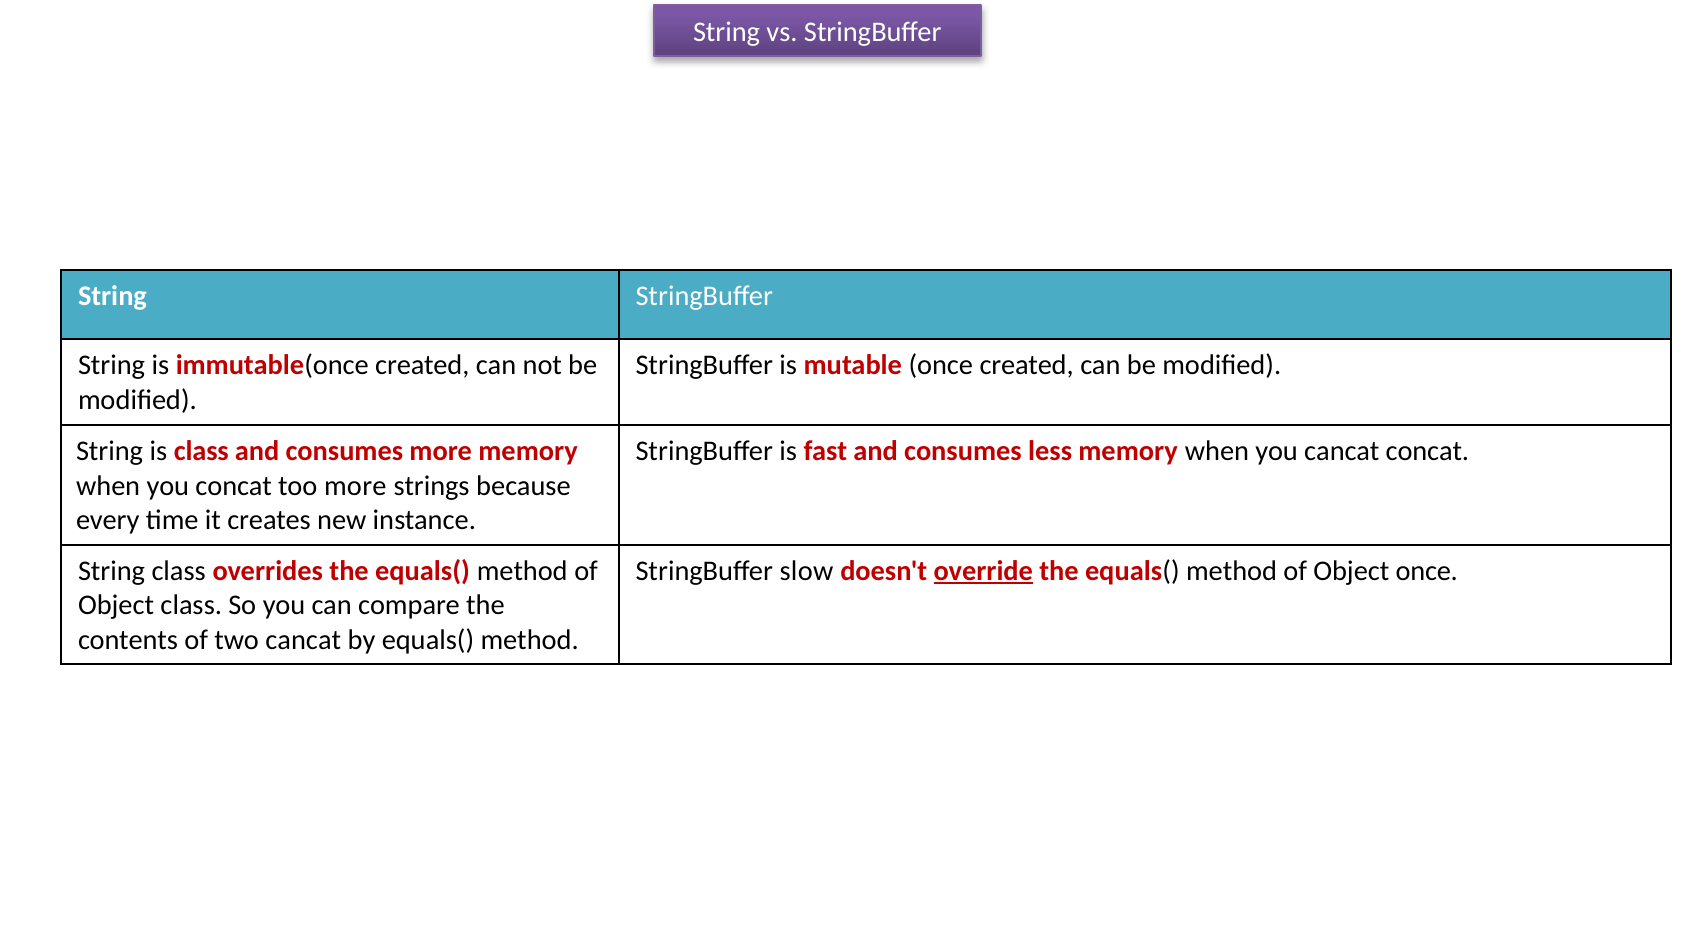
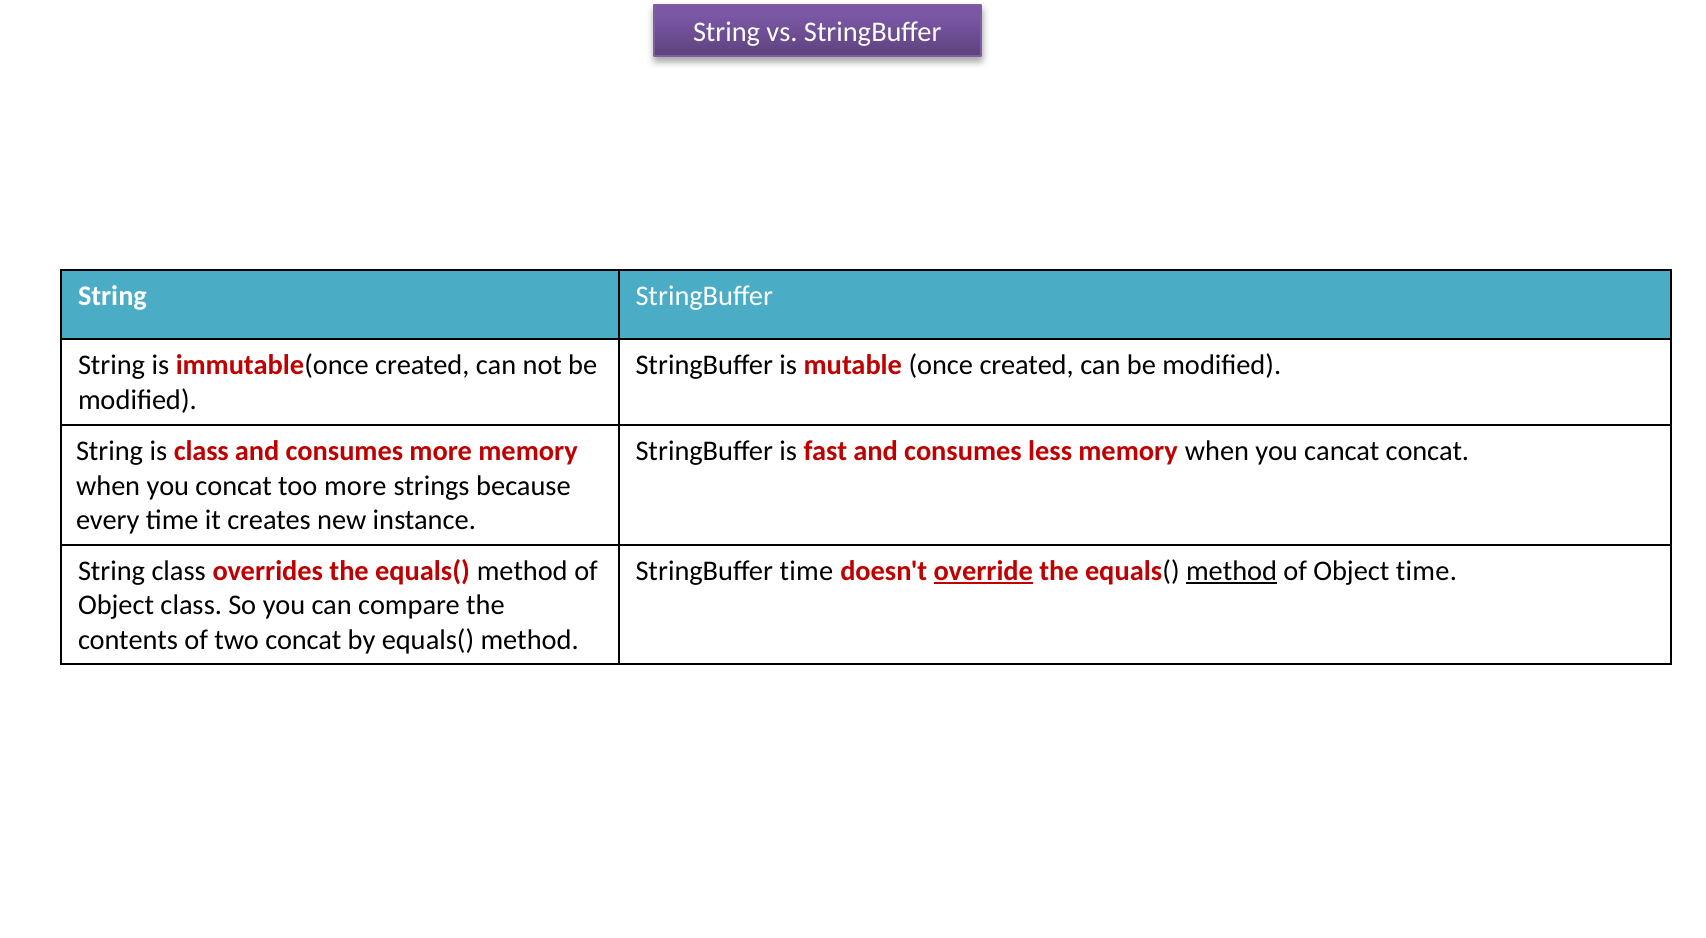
StringBuffer slow: slow -> time (806, 571)
method underline: none -> present (1232, 571)
Object once: once -> time (1426, 571)
two cancat: cancat -> concat (303, 640)
